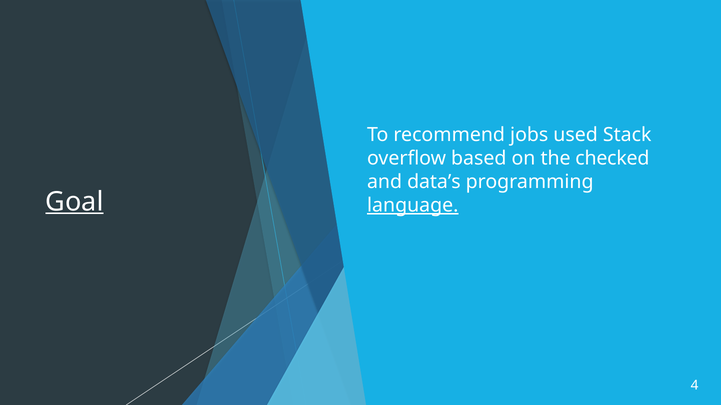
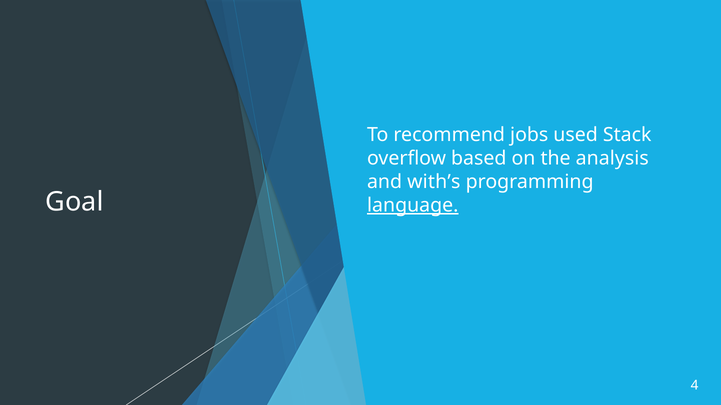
checked: checked -> analysis (612, 159)
data’s: data’s -> with’s (434, 182)
Goal underline: present -> none (75, 202)
